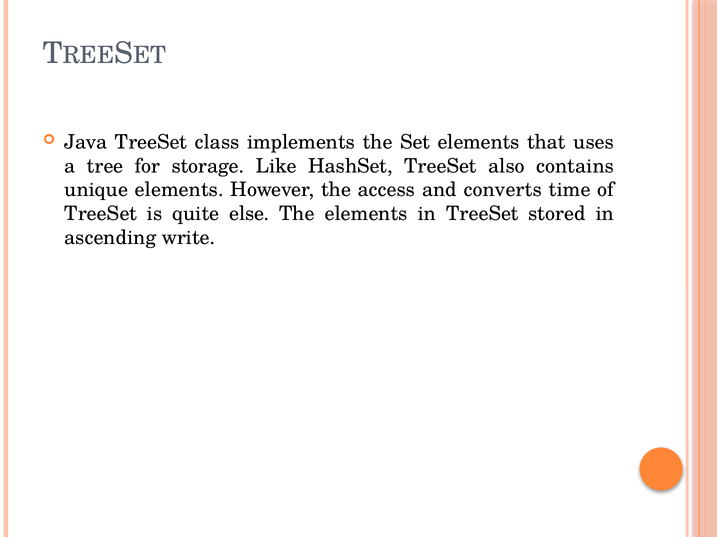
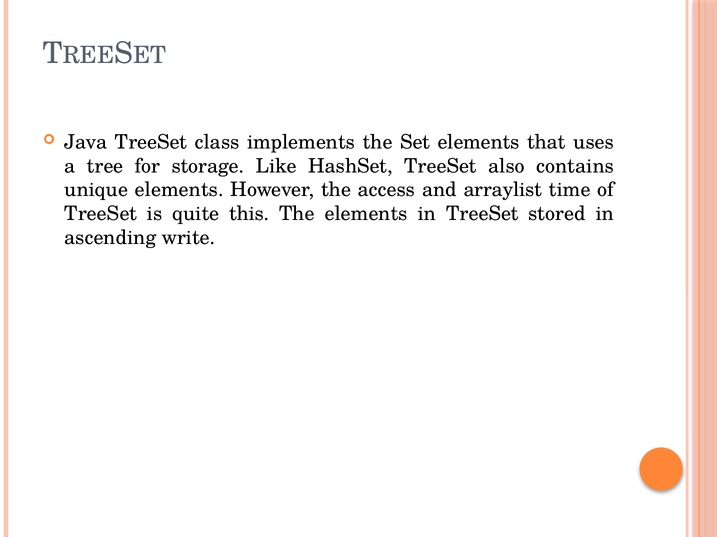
converts: converts -> arraylist (503, 190)
else: else -> this (249, 214)
